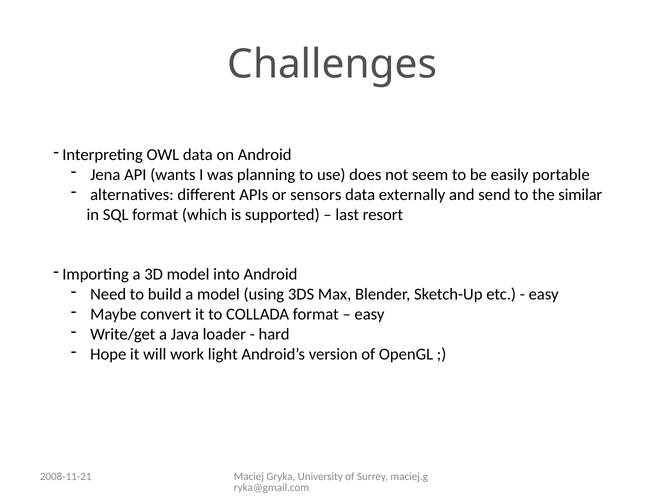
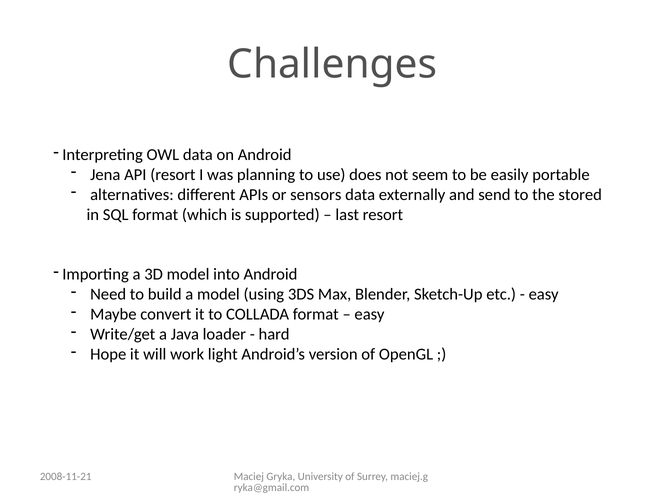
API wants: wants -> resort (173, 175)
similar: similar -> stored (580, 195)
